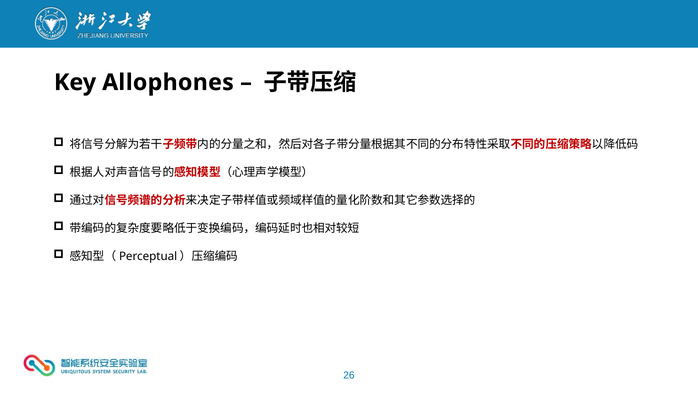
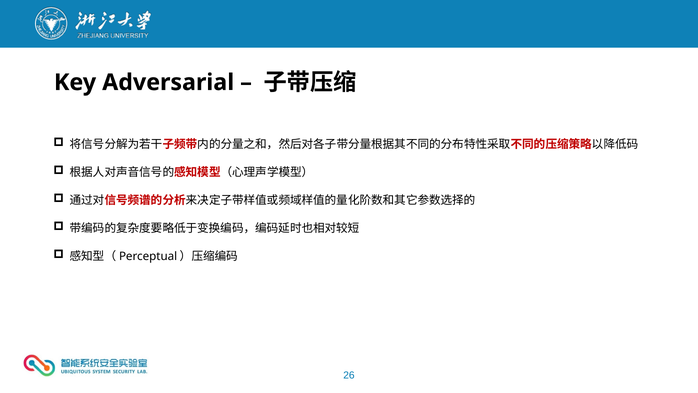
Allophones: Allophones -> Adversarial (168, 82)
